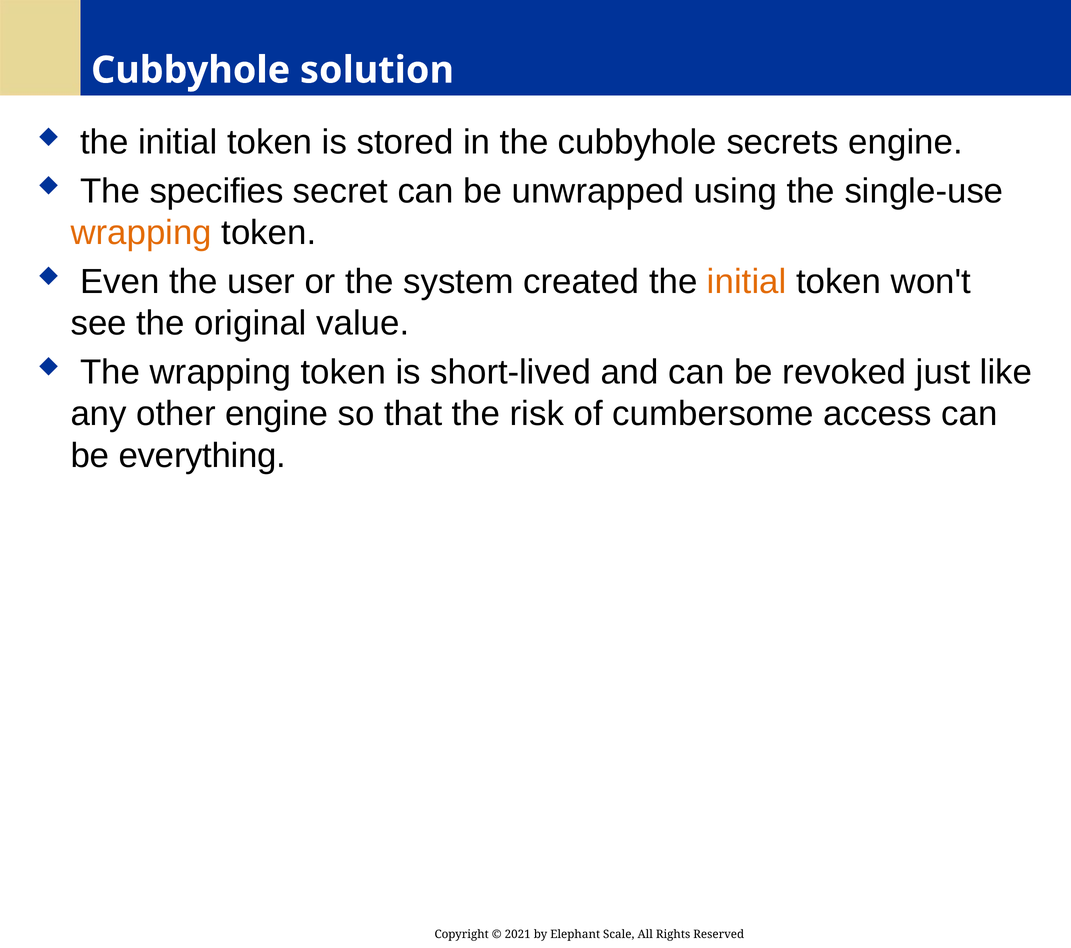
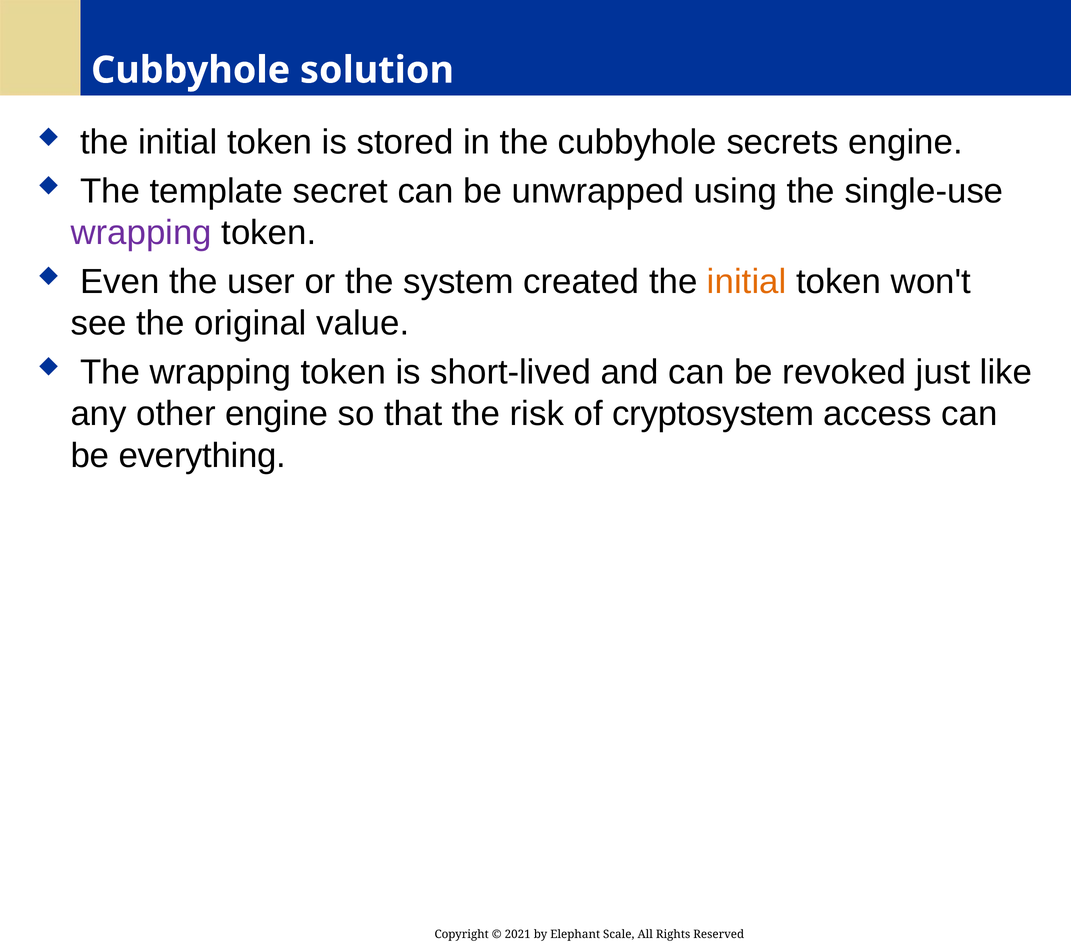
specifies: specifies -> template (217, 191)
wrapping colour: orange -> purple (141, 233)
cumbersome: cumbersome -> cryptosystem (713, 414)
